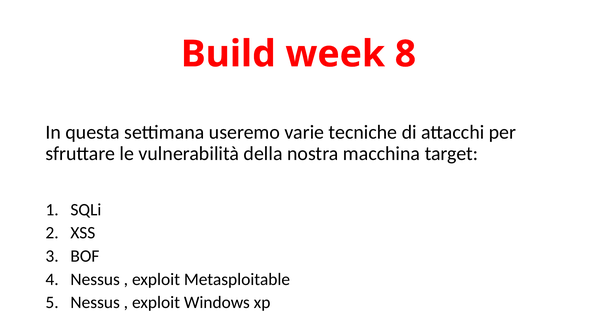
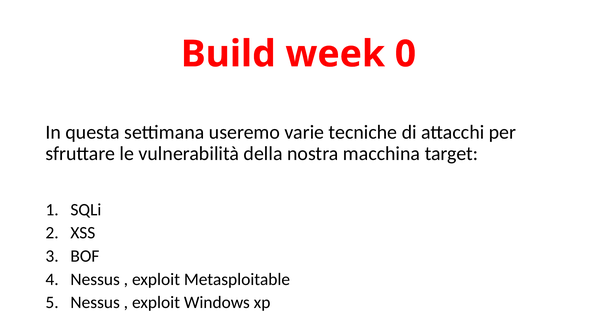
8: 8 -> 0 (405, 54)
